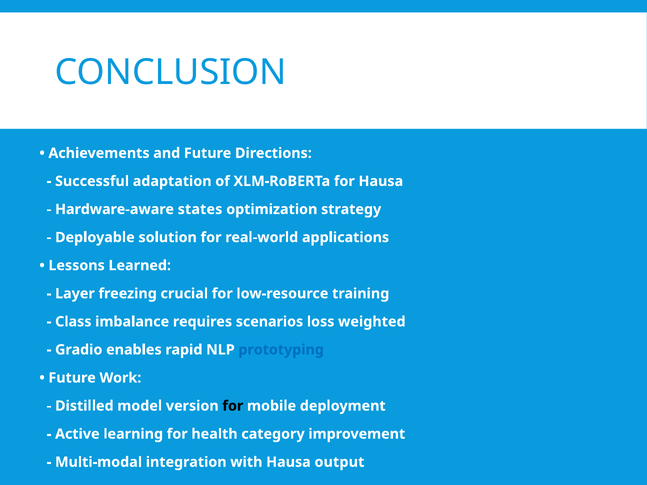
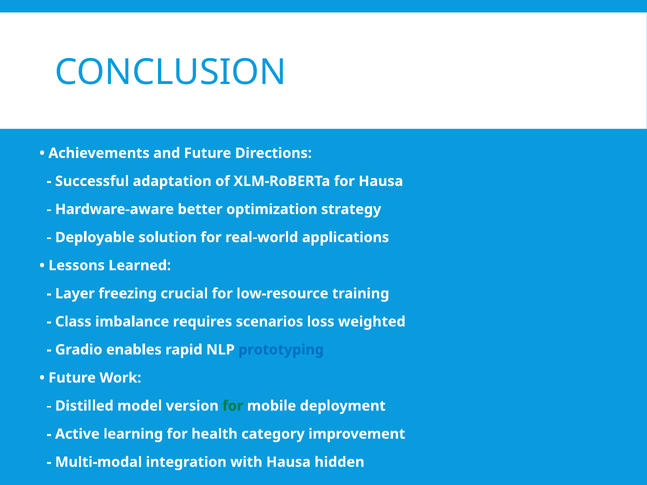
states: states -> better (200, 209)
for colour: black -> green (233, 406)
output: output -> hidden (339, 462)
